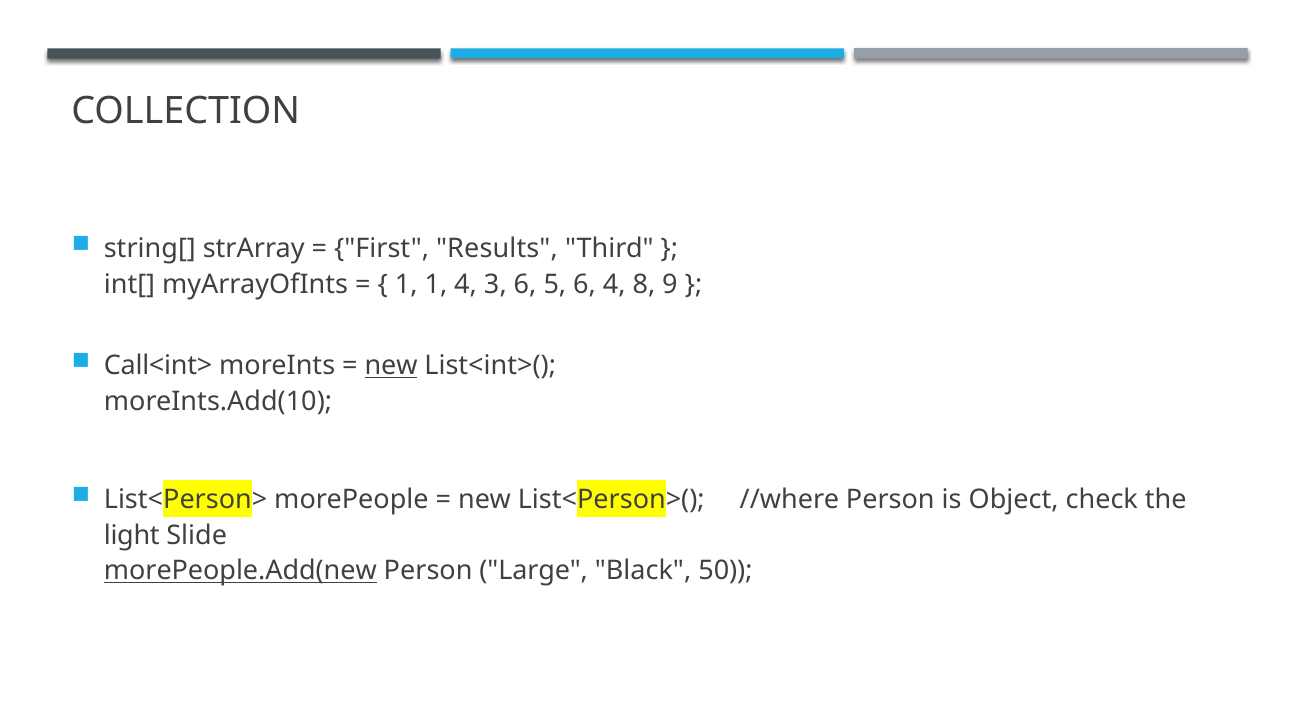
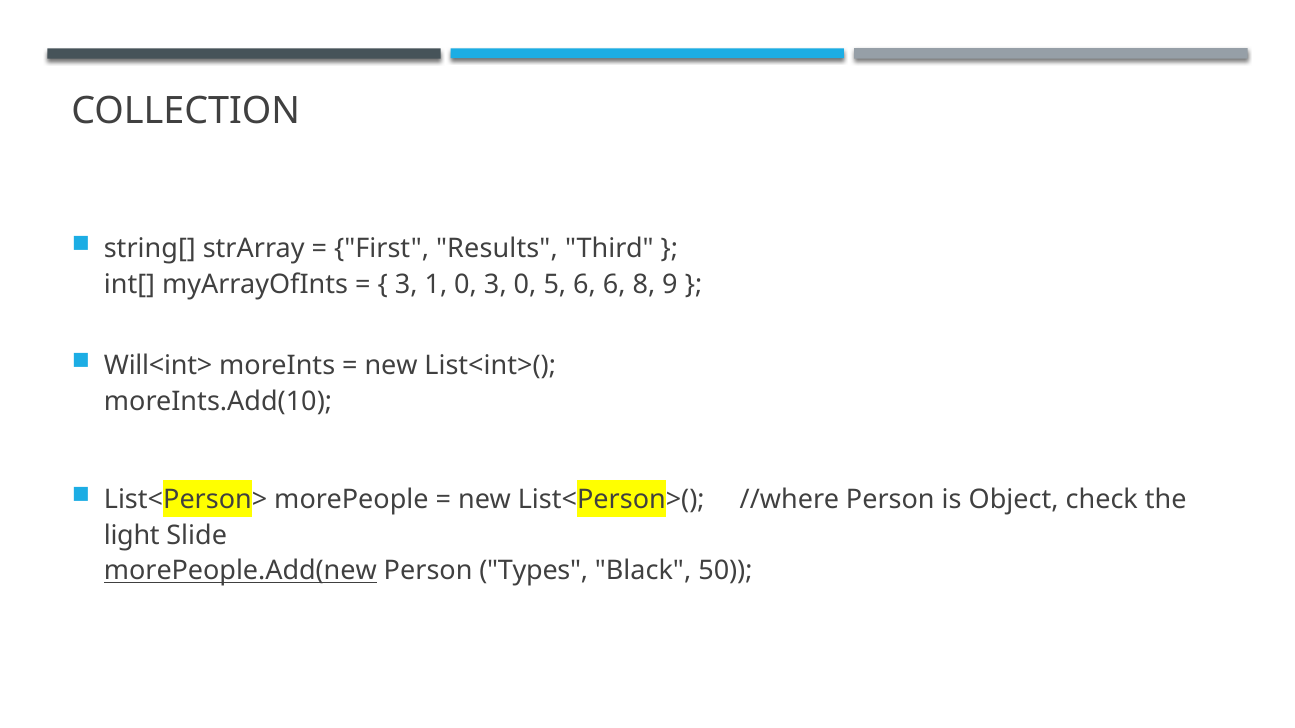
1: 1 -> 3 (406, 285)
1 4: 4 -> 0 (466, 285)
3 6: 6 -> 0 (525, 285)
6 4: 4 -> 6 (614, 285)
Call<int>: Call<int> -> Will<int> (158, 366)
new underline: present -> none (391, 366)
Large: Large -> Types (534, 571)
